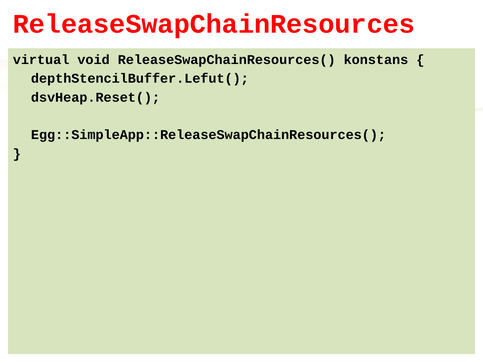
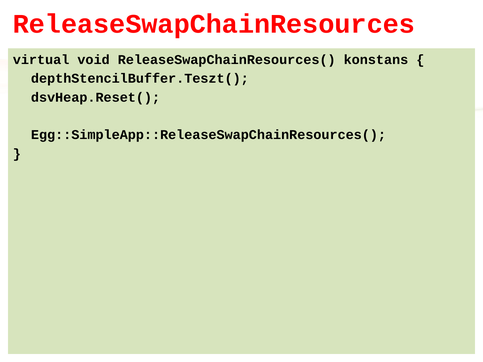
depthStencilBuffer.Lefut(: depthStencilBuffer.Lefut( -> depthStencilBuffer.Teszt( (140, 79)
